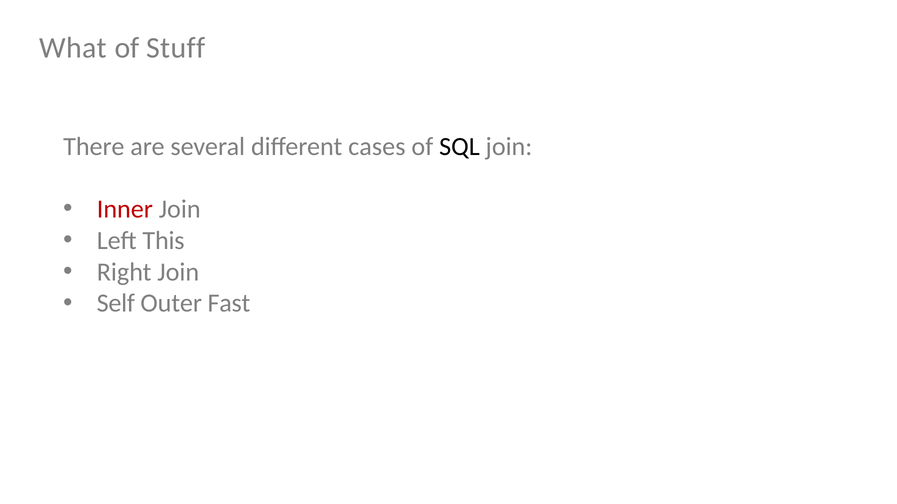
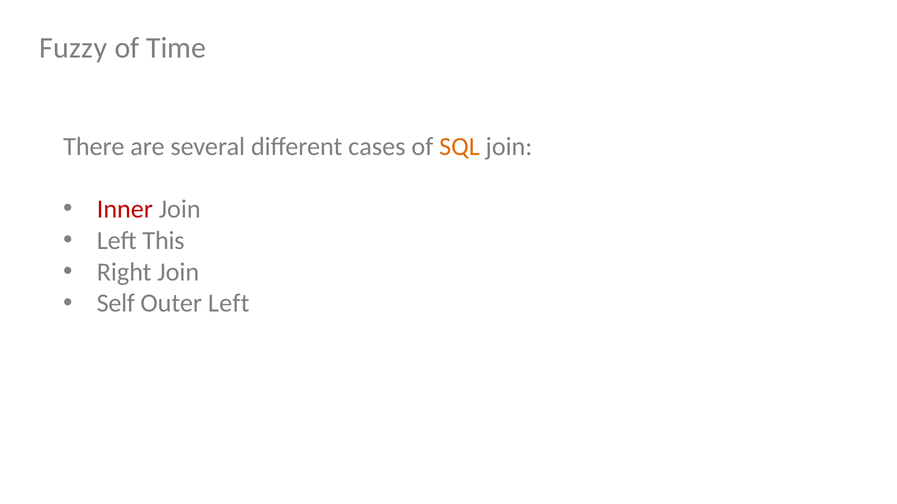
What: What -> Fuzzy (73, 48)
Stuff: Stuff -> Time (176, 48)
SQL colour: black -> orange (459, 147)
Outer Fast: Fast -> Left (229, 304)
